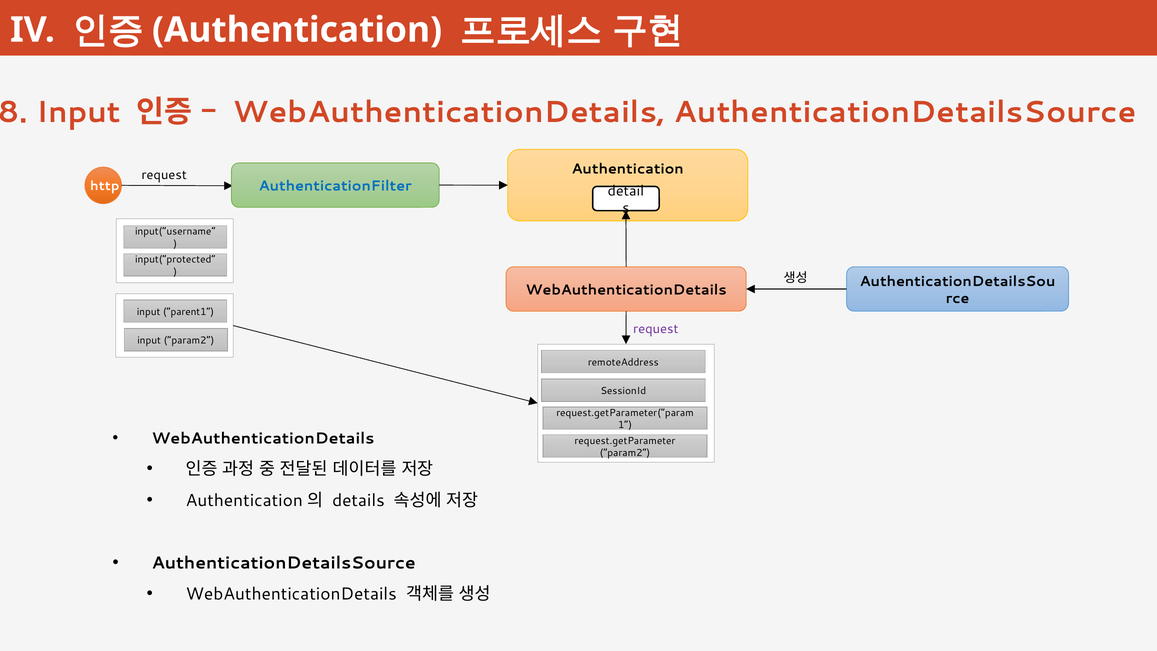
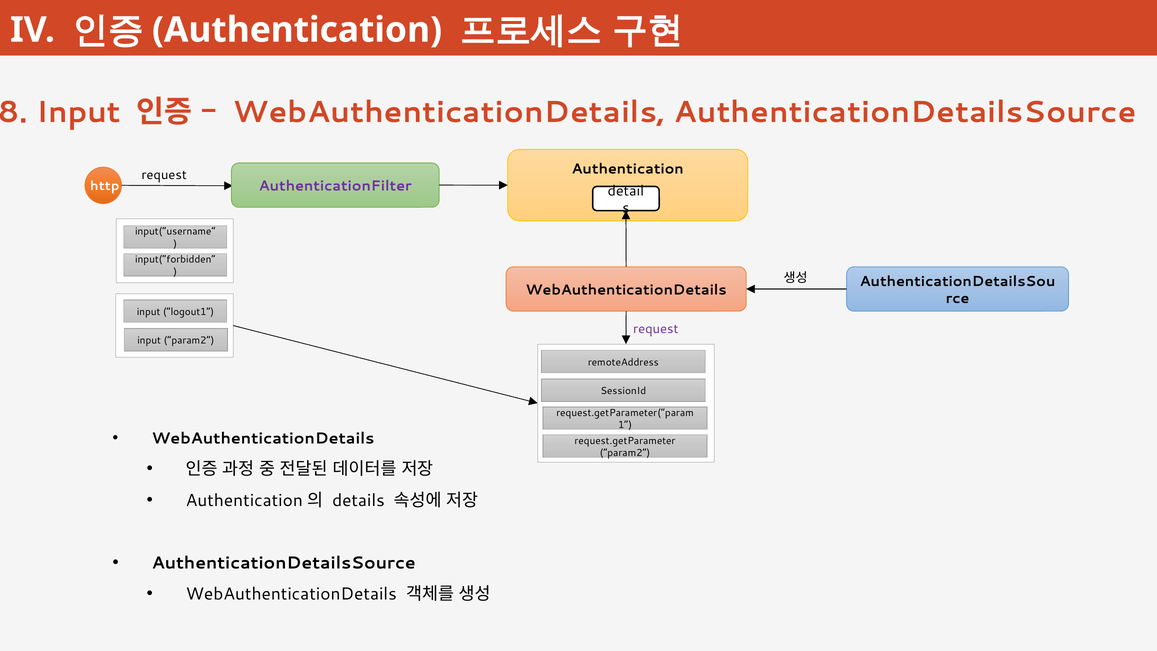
AuthenticationFilter colour: blue -> purple (335, 186)
input(“protected: input(“protected -> input(“forbidden (175, 259)
parent1: parent1 -> logout1 (189, 312)
